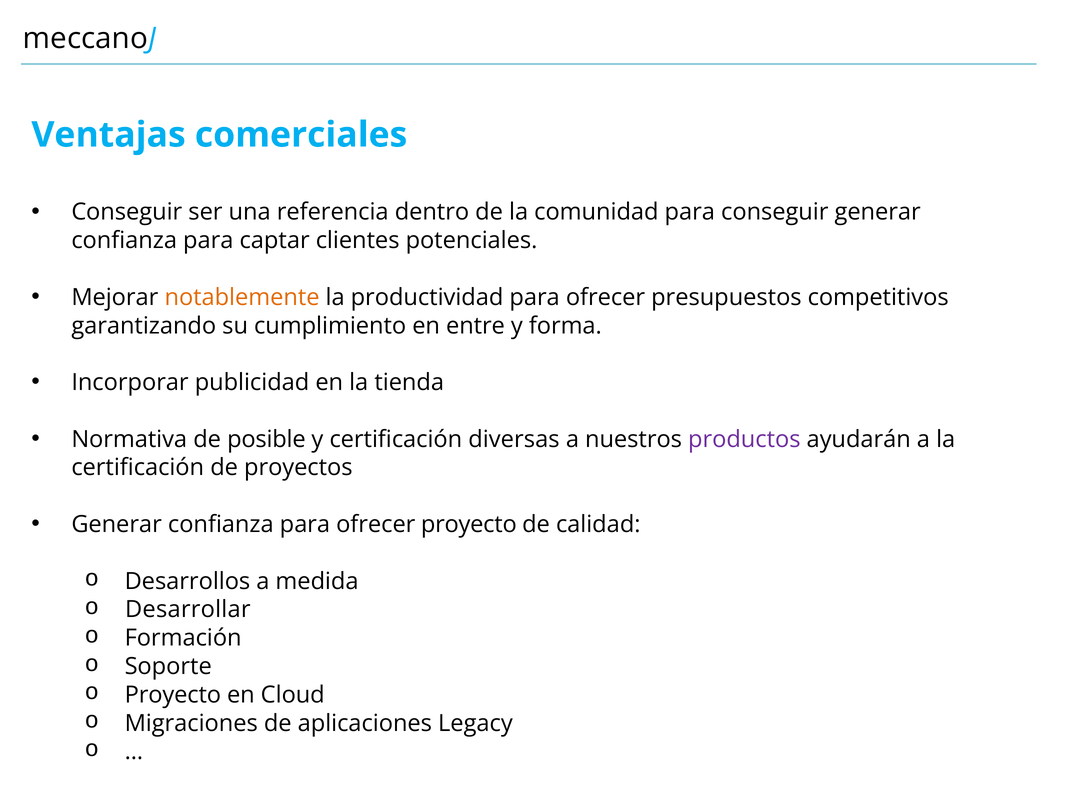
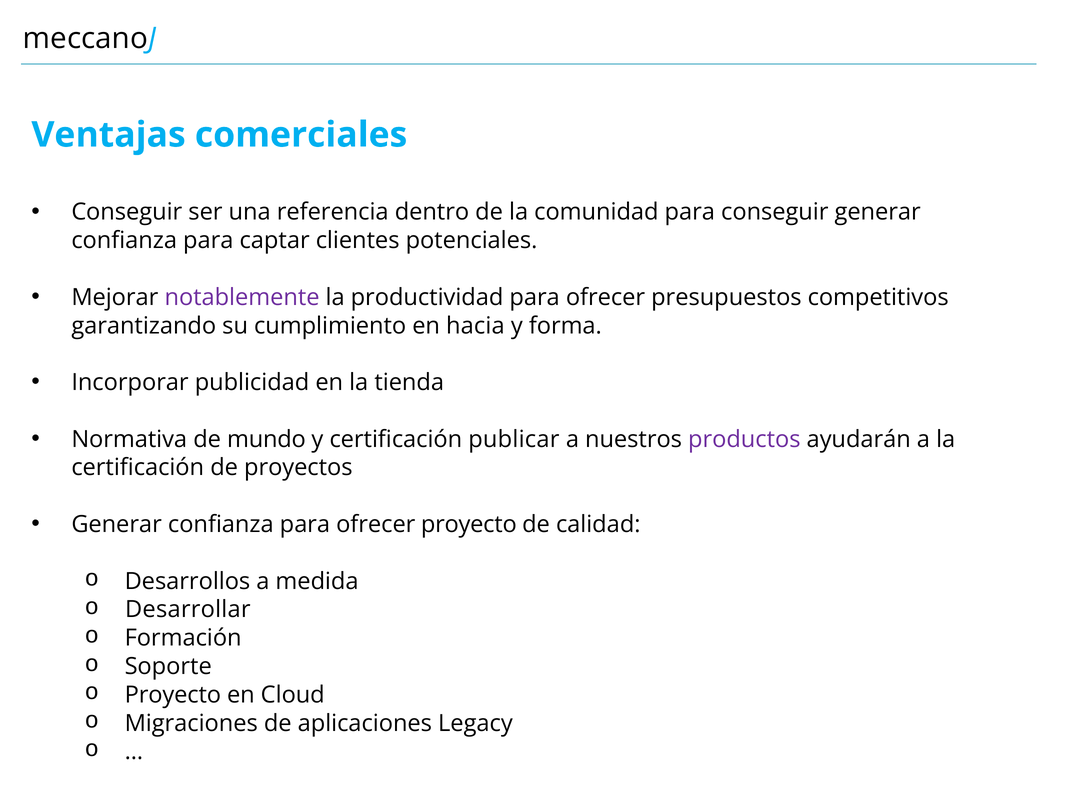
notablemente colour: orange -> purple (242, 298)
entre: entre -> hacia (475, 326)
posible: posible -> mundo (266, 440)
diversas: diversas -> publicar (514, 440)
